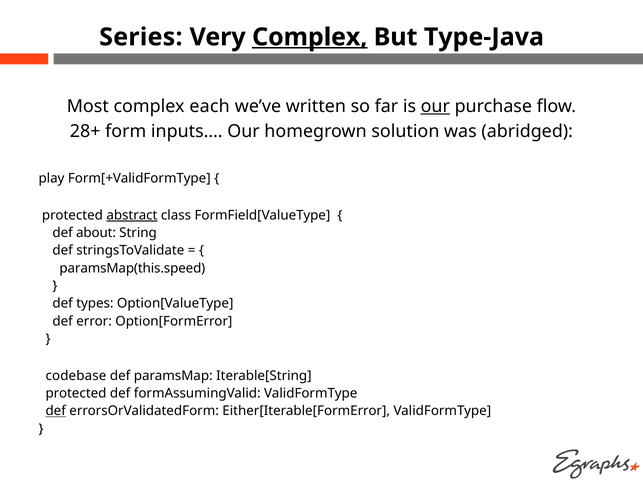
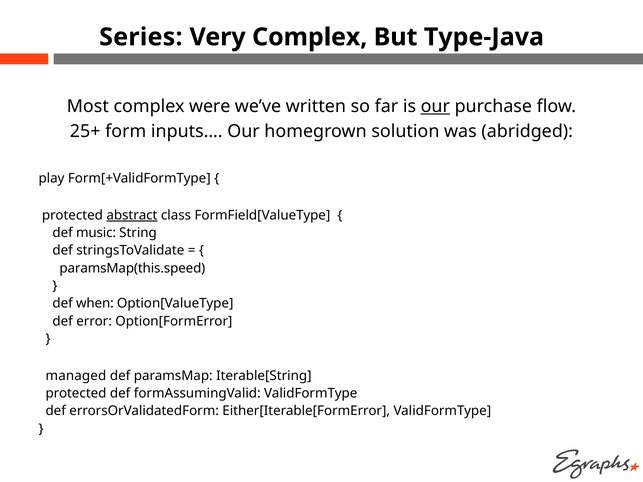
Complex underline: present -> none (310, 37)
each: each -> were (210, 106)
28+: 28+ -> 25+ (85, 131)
about: about -> music (96, 233)
types: types -> when (95, 304)
codebase: codebase -> managed (76, 376)
def underline: present -> none (56, 411)
